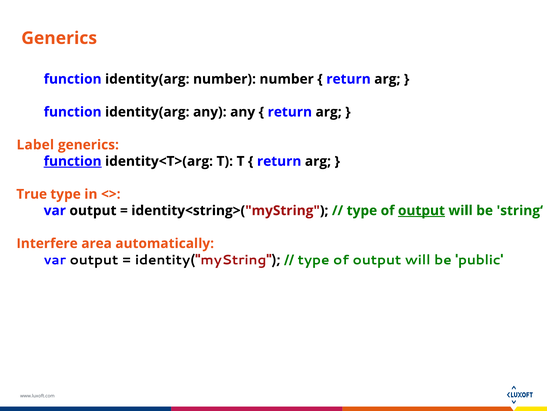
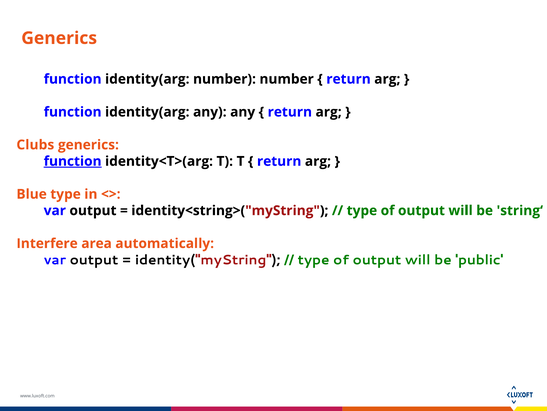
Label: Label -> Clubs (35, 145)
True: True -> Blue (32, 194)
output underline: present -> none (421, 210)
